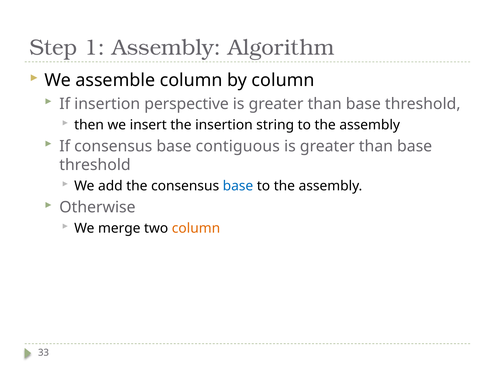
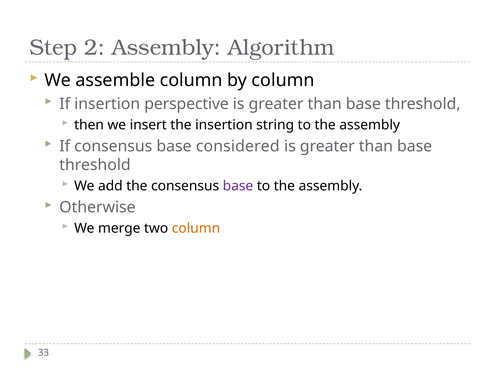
1: 1 -> 2 (95, 48)
contiguous: contiguous -> considered (238, 146)
base colour: blue -> purple (238, 186)
